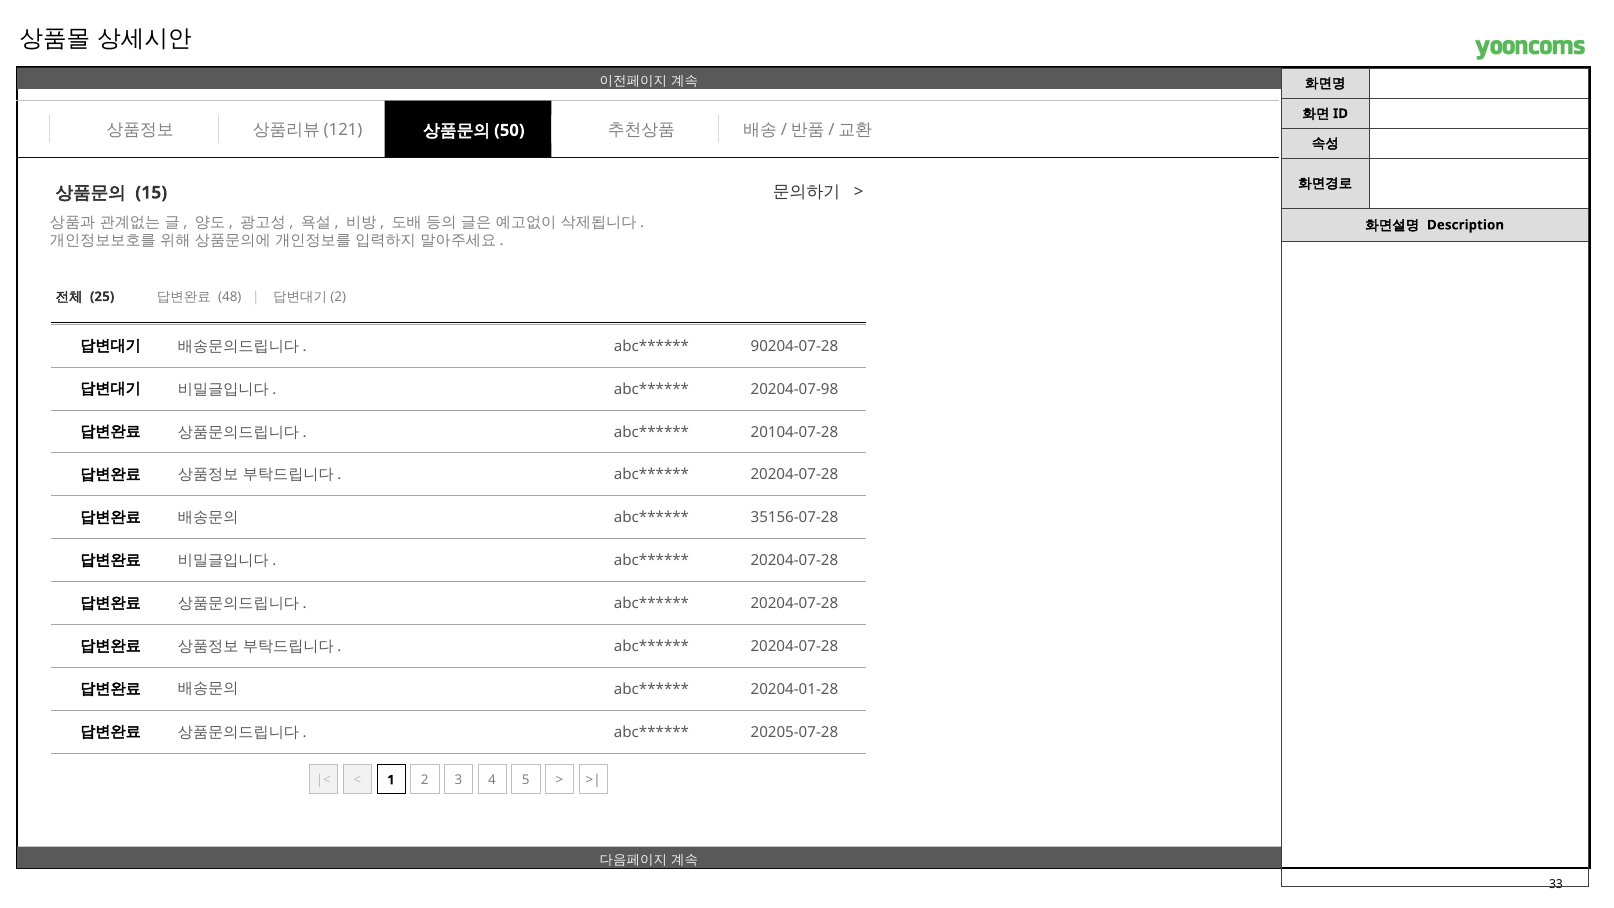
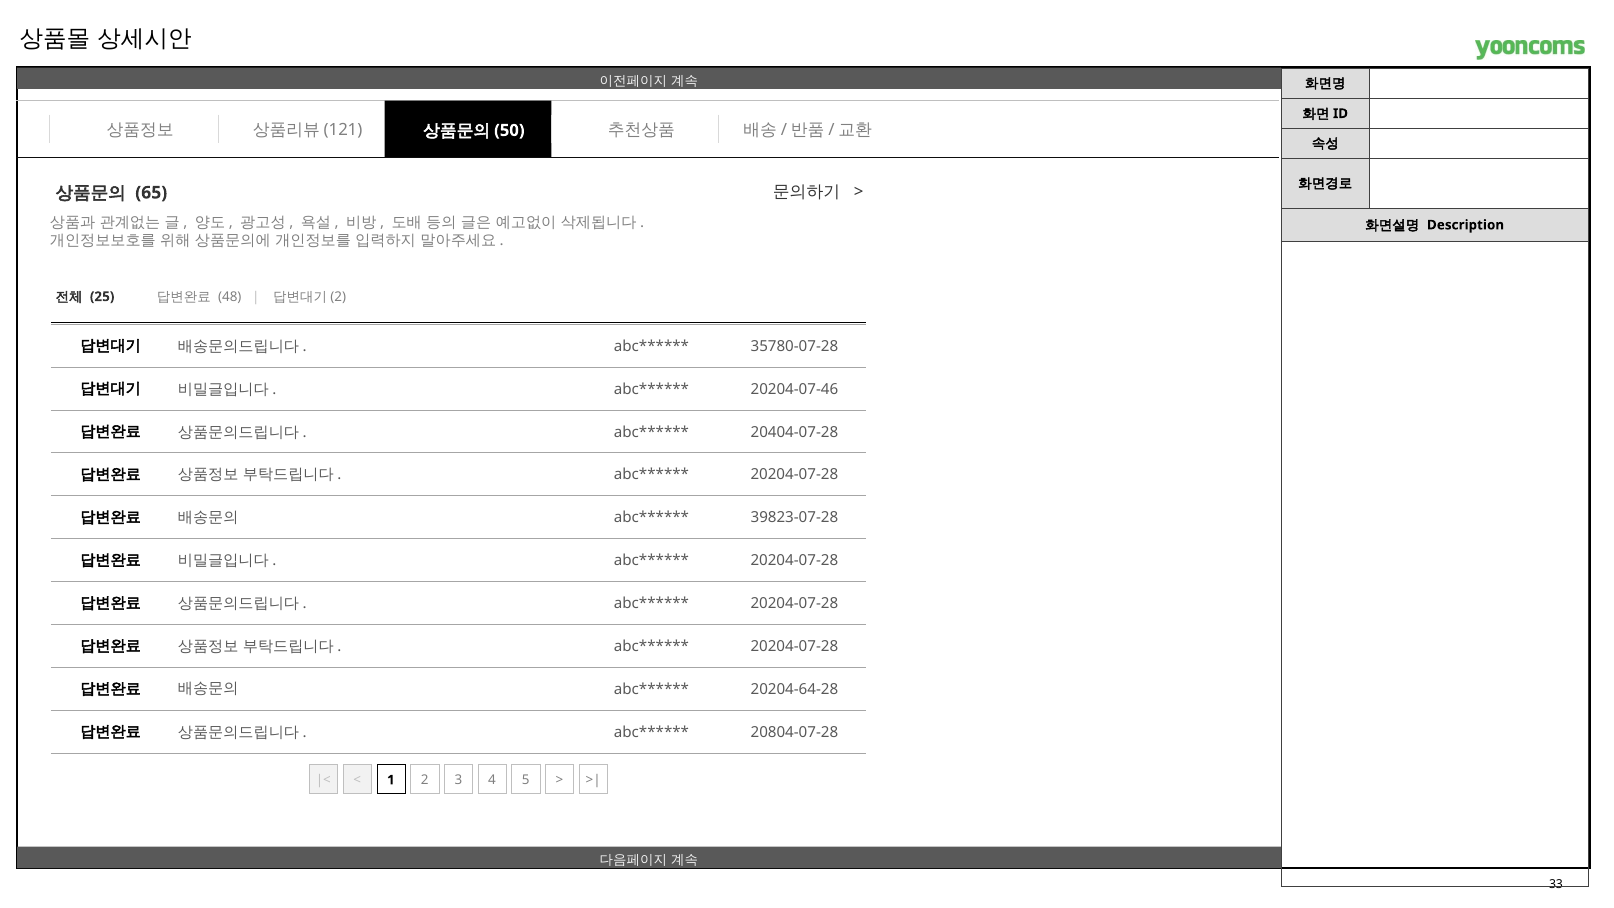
15: 15 -> 65 (151, 193)
90204-07-28: 90204-07-28 -> 35780-07-28 (794, 346)
20204-07-98: 20204-07-98 -> 20204-07-46 (794, 389)
20104-07-28: 20104-07-28 -> 20404-07-28 (794, 432)
35156-07-28: 35156-07-28 -> 39823-07-28 (794, 518)
20204-01-28: 20204-01-28 -> 20204-64-28 (794, 689)
20205-07-28: 20205-07-28 -> 20804-07-28 (794, 732)
